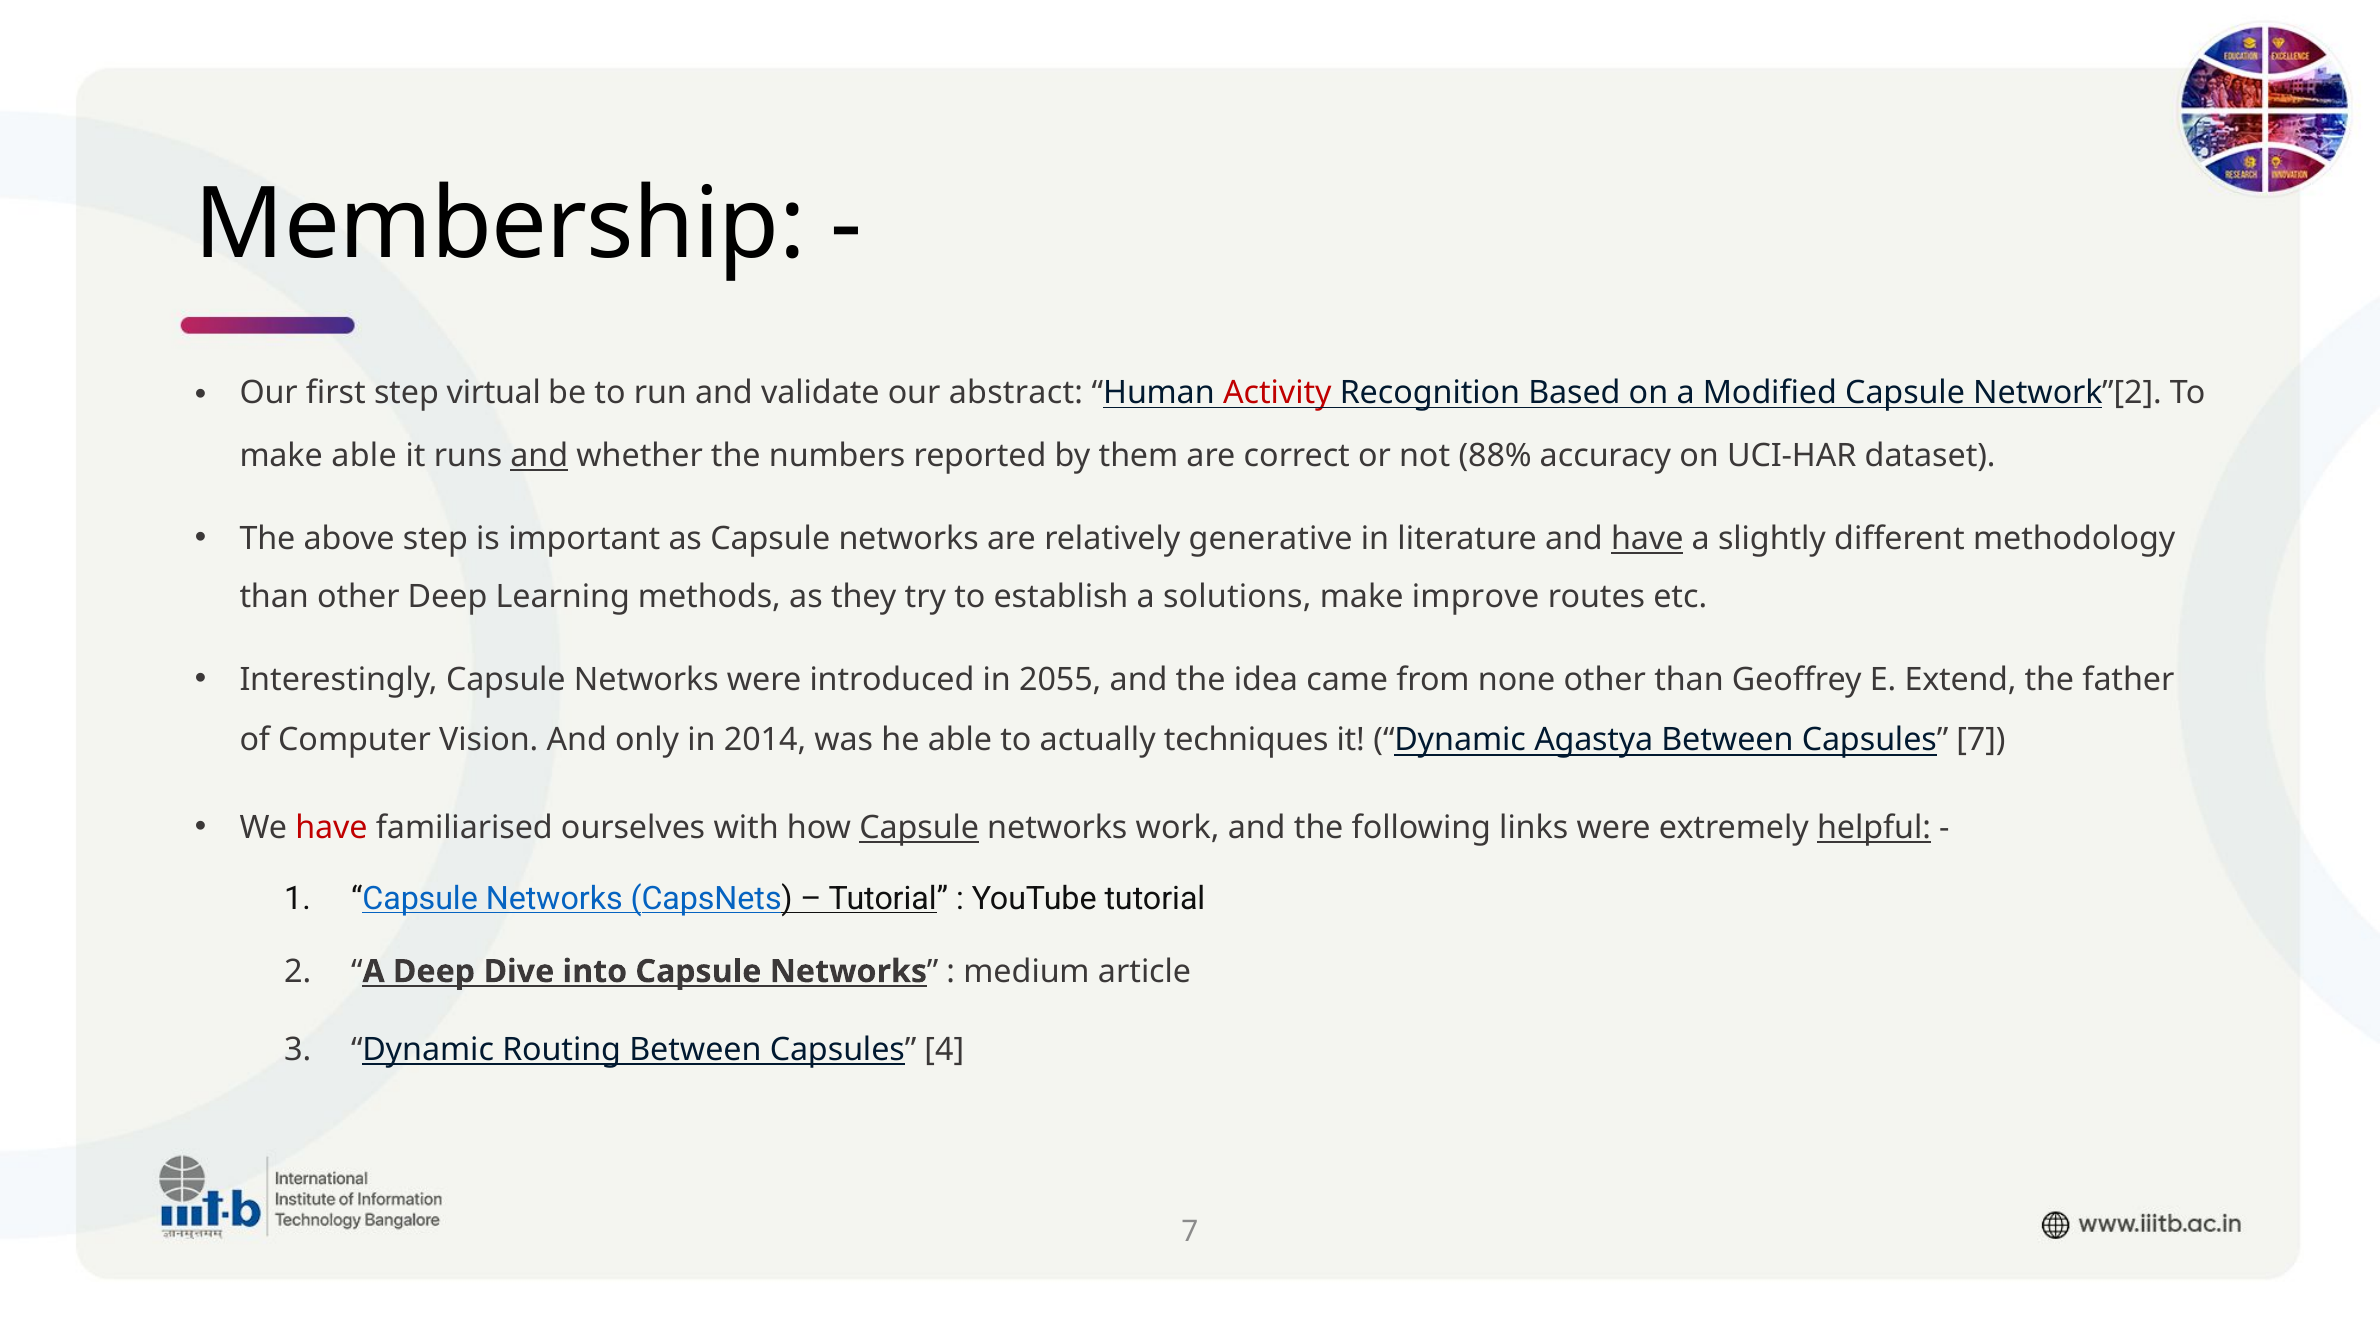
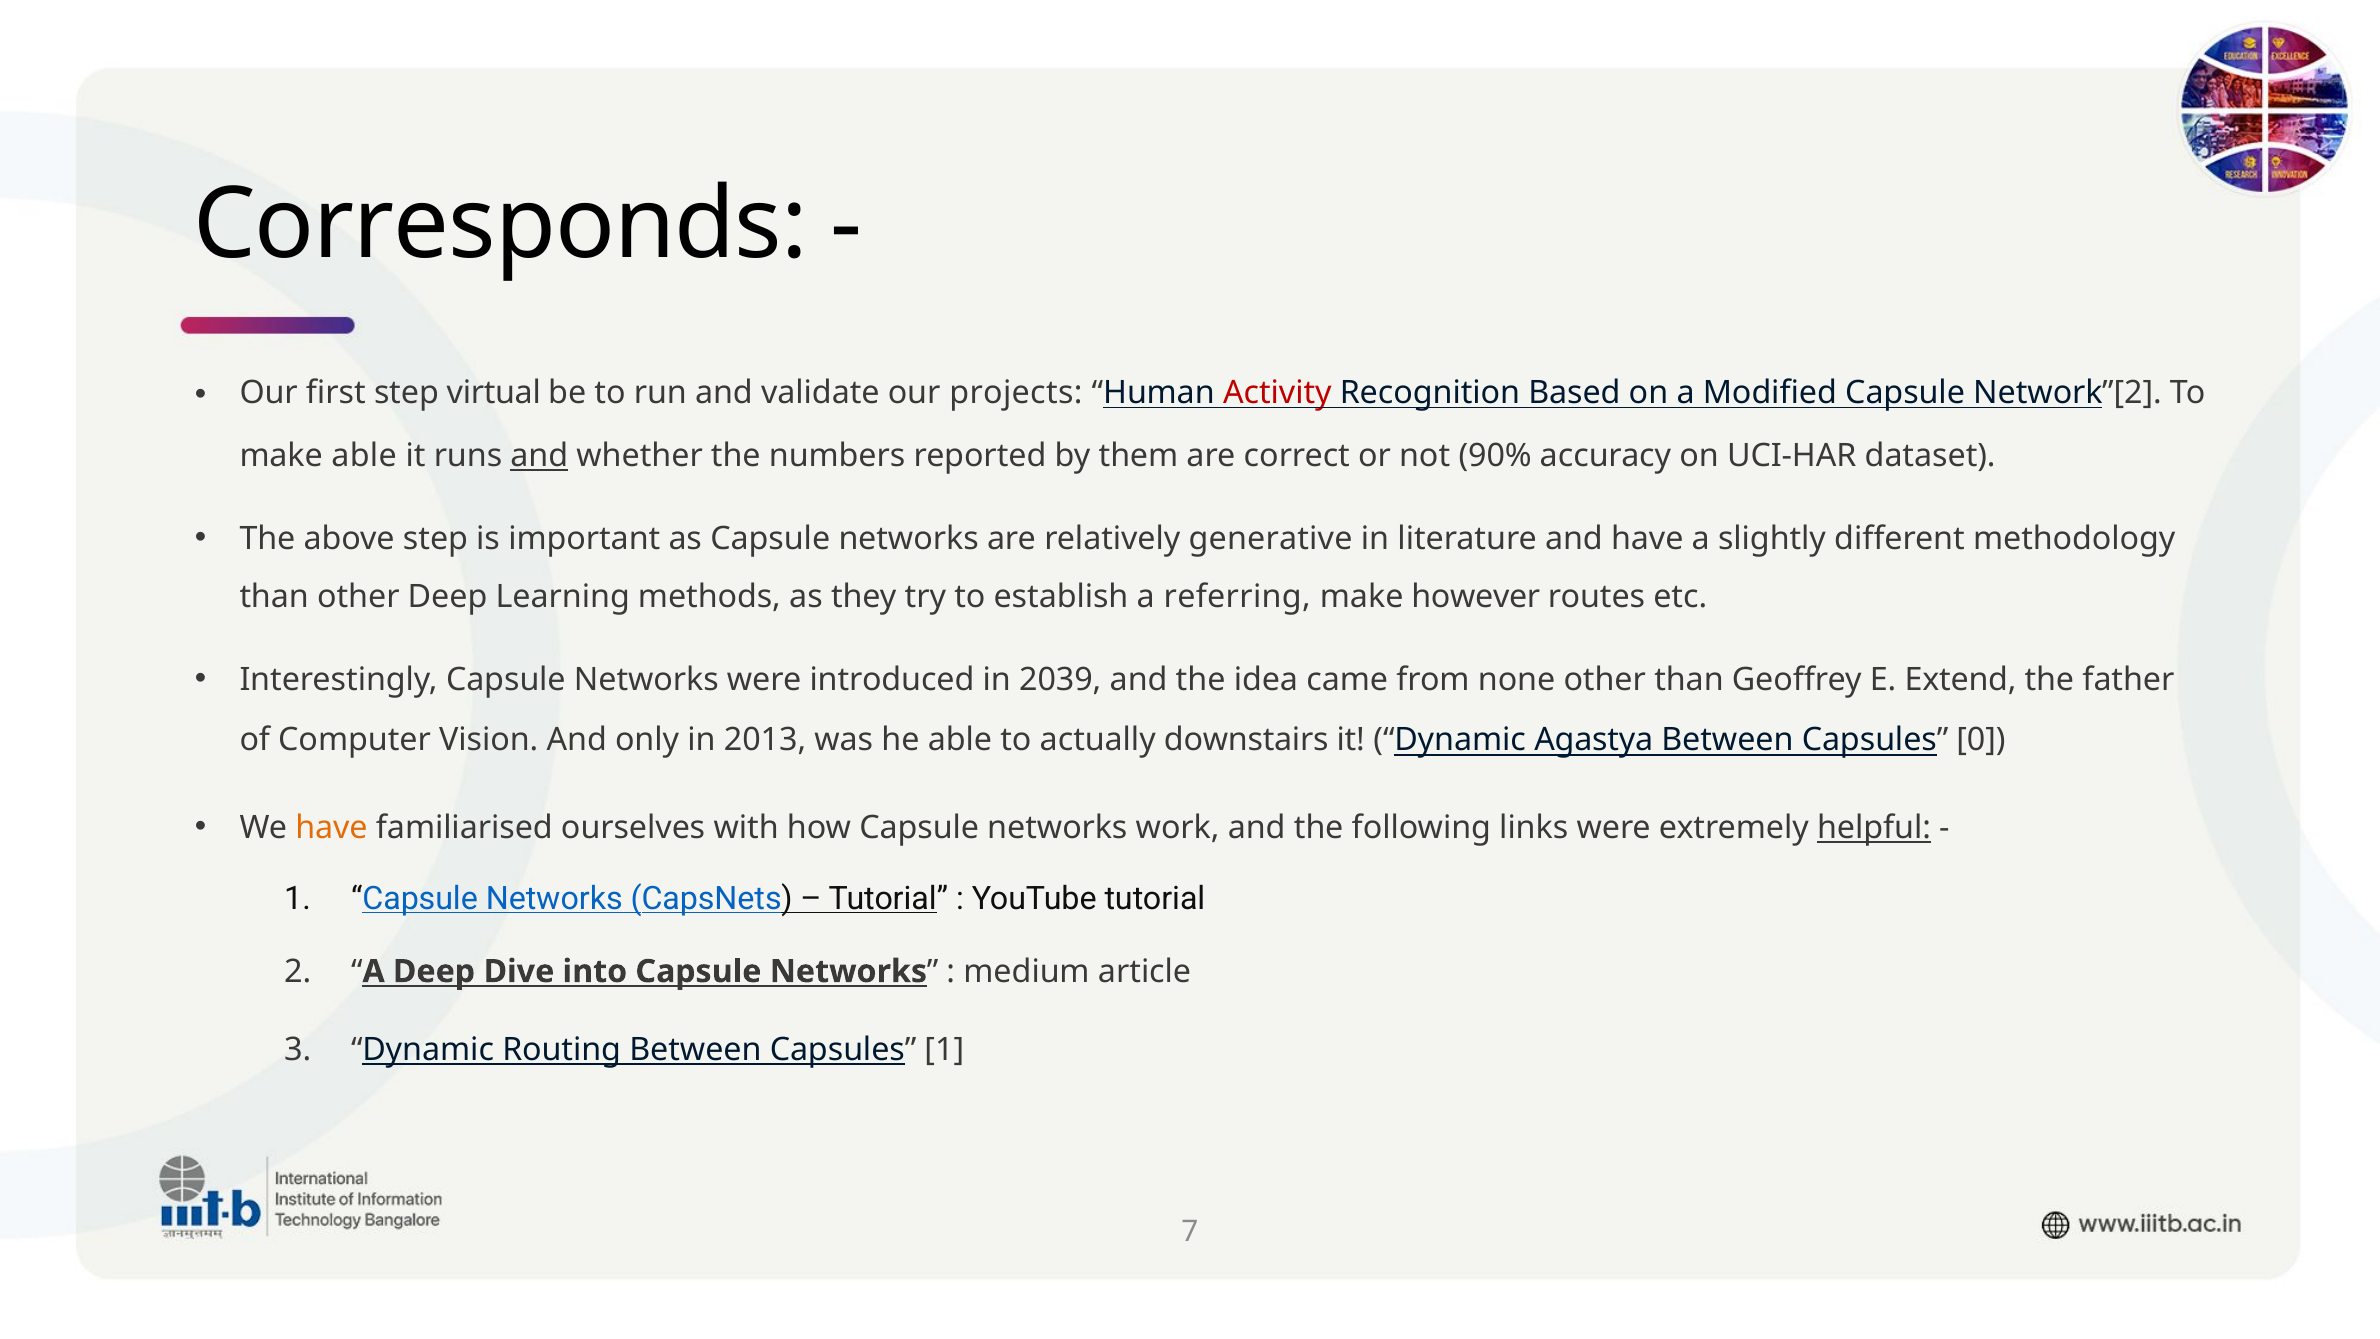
Membership: Membership -> Corresponds (500, 225)
abstract: abstract -> projects (1016, 393)
88%: 88% -> 90% (1495, 456)
have underline: present -> none (1647, 539)
solutions: solutions -> referring (1237, 597)
improve: improve -> however (1476, 597)
2055: 2055 -> 2039 (1060, 680)
2014: 2014 -> 2013 (765, 740)
techniques: techniques -> downstairs (1246, 740)
Capsules 7: 7 -> 0 (1981, 740)
have colour: red -> orange (331, 828)
Capsule underline: present -> none (919, 828)
Capsules 4: 4 -> 1 (944, 1049)
